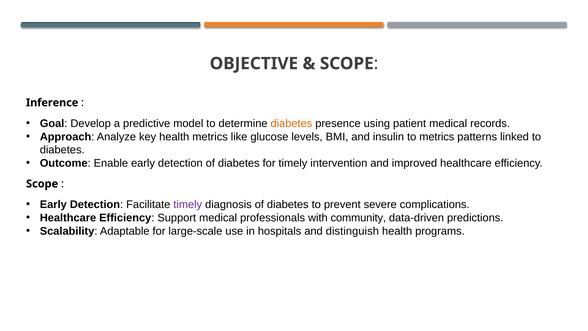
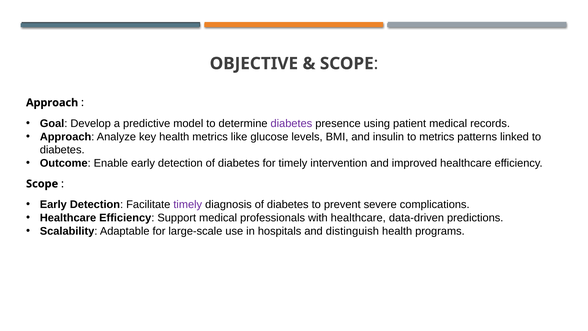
Inference: Inference -> Approach (52, 103)
diabetes colour: orange -> purple (291, 123)
with community: community -> healthcare (358, 218)
